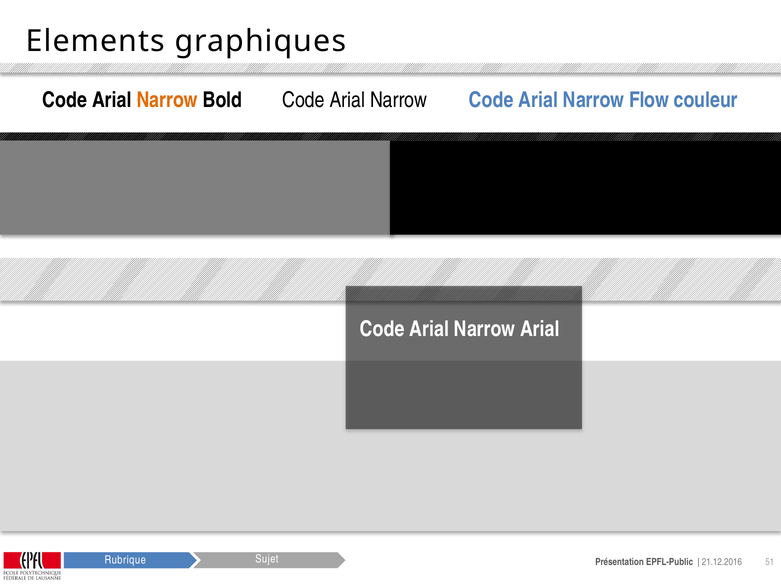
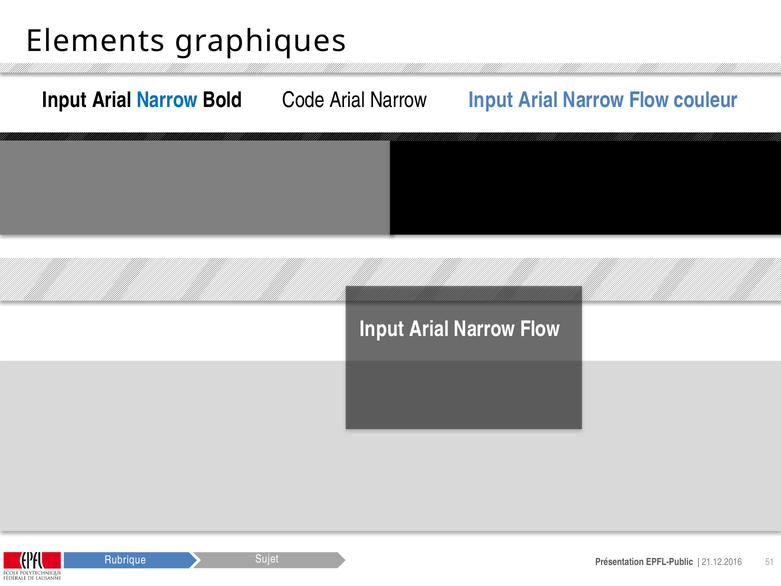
Code: Code -> Input (65, 100)
Narrow colour: orange -> blue (167, 100)
Narrow Code: Code -> Input (491, 100)
Code: Code -> Input (382, 329)
Arial: Arial -> Flow (540, 329)
